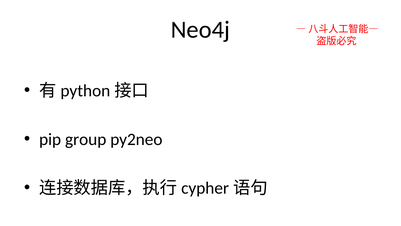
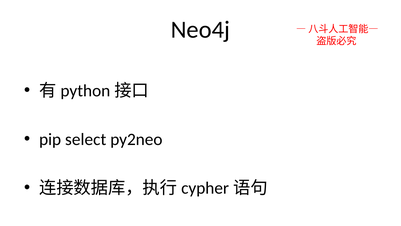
group: group -> select (86, 139)
